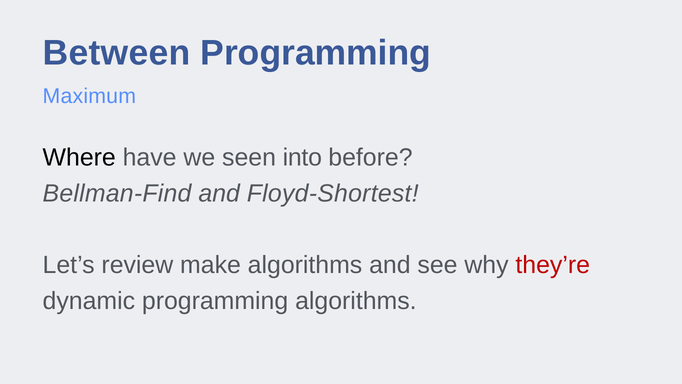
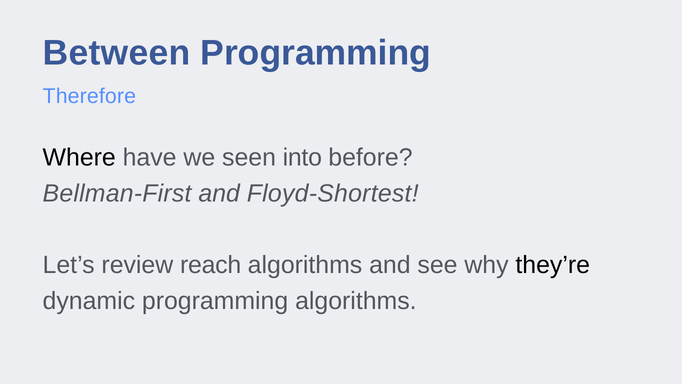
Maximum: Maximum -> Therefore (89, 96)
Bellman-Find: Bellman-Find -> Bellman-First (117, 193)
make: make -> reach (211, 265)
they’re colour: red -> black (553, 265)
